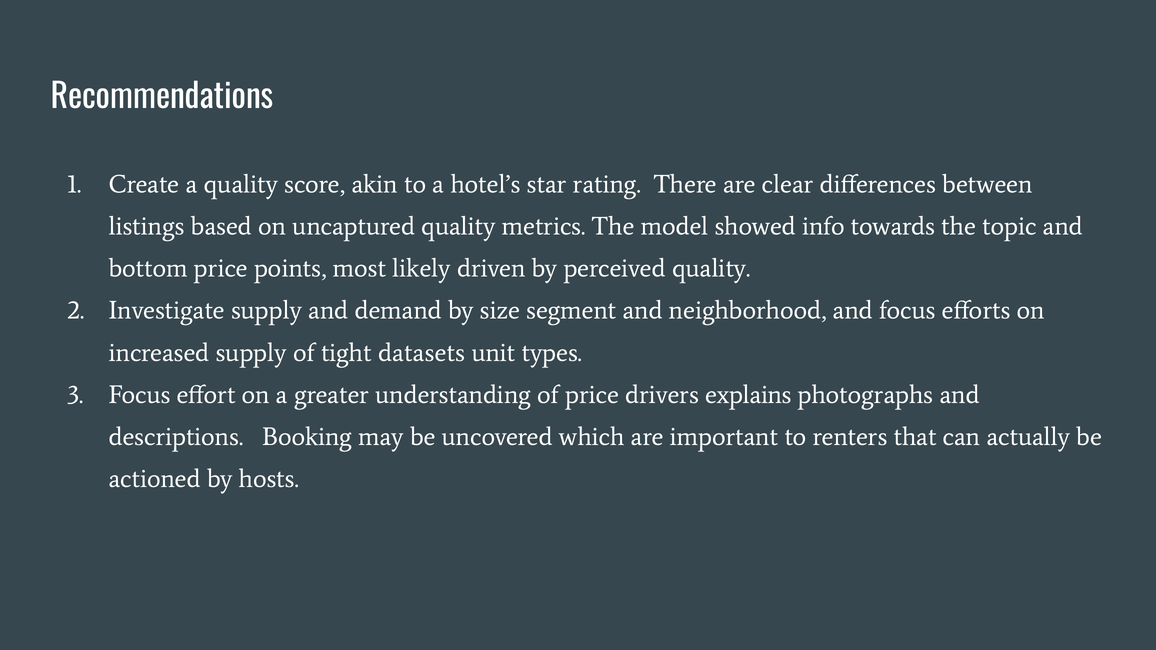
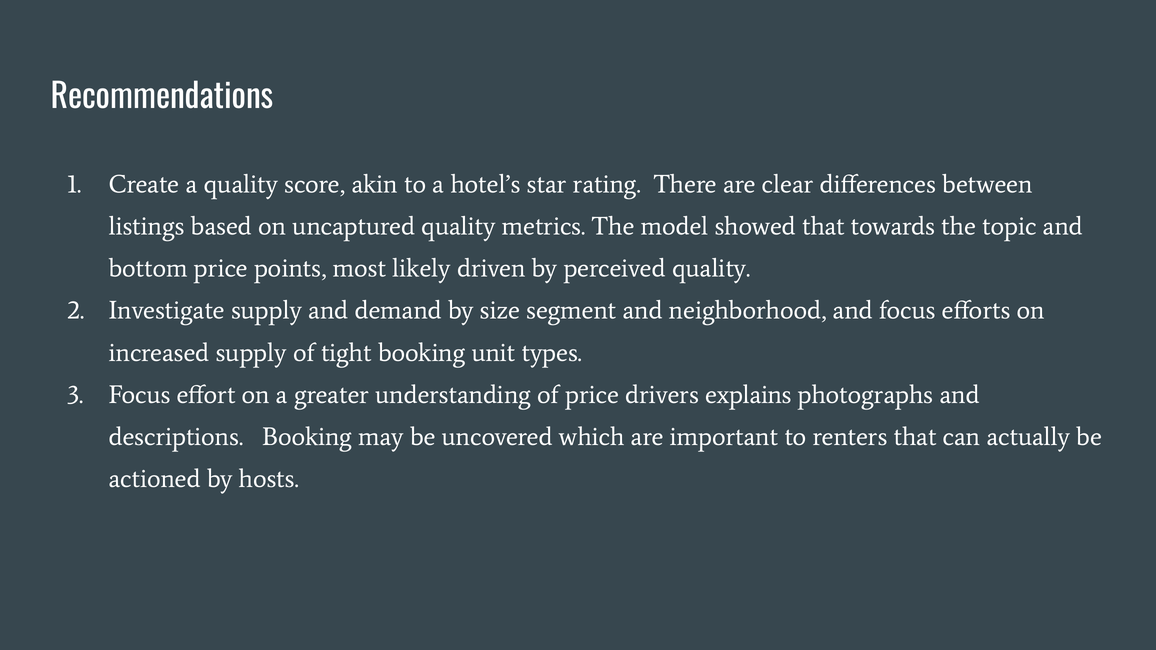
showed info: info -> that (823, 226)
tight datasets: datasets -> booking (422, 353)
